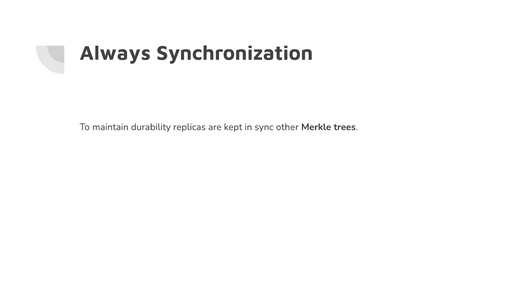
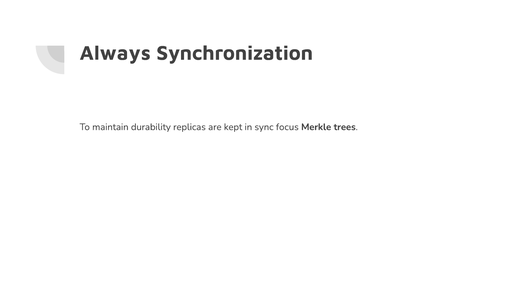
other: other -> focus (287, 127)
